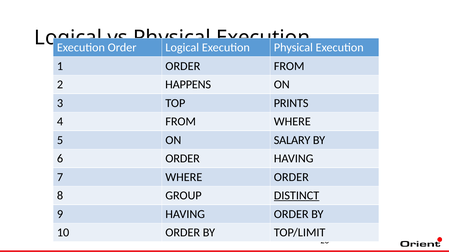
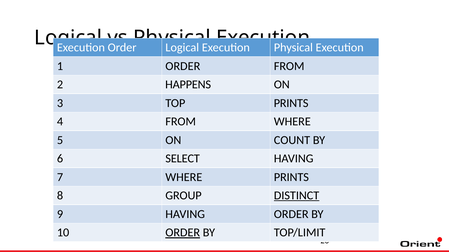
SALARY: SALARY -> COUNT (292, 140)
6 ORDER: ORDER -> SELECT (183, 159)
WHERE ORDER: ORDER -> PRINTS (291, 178)
ORDER underline: none -> present (183, 233)
